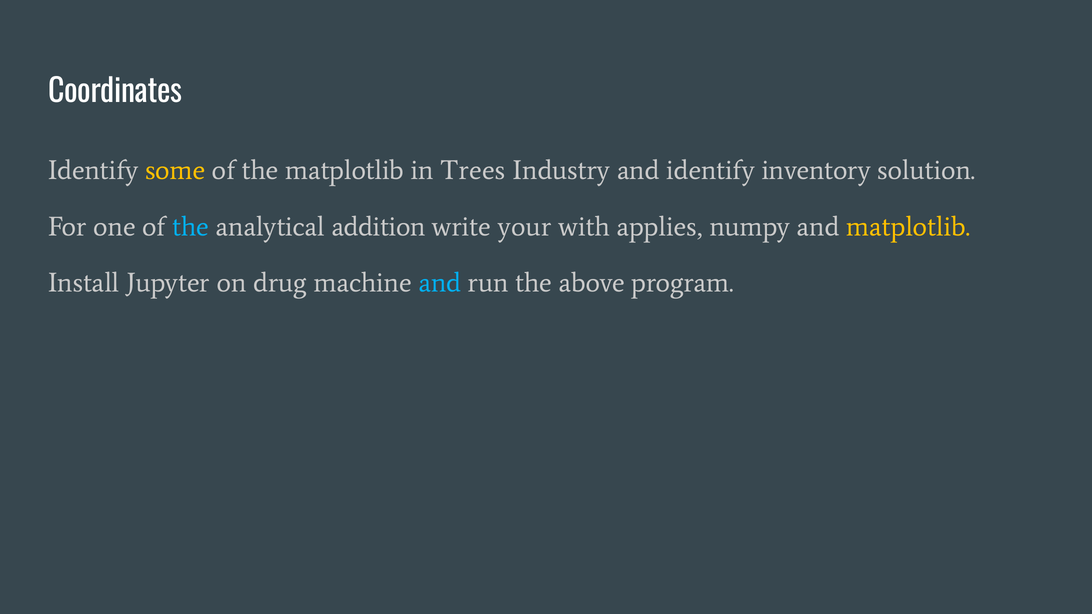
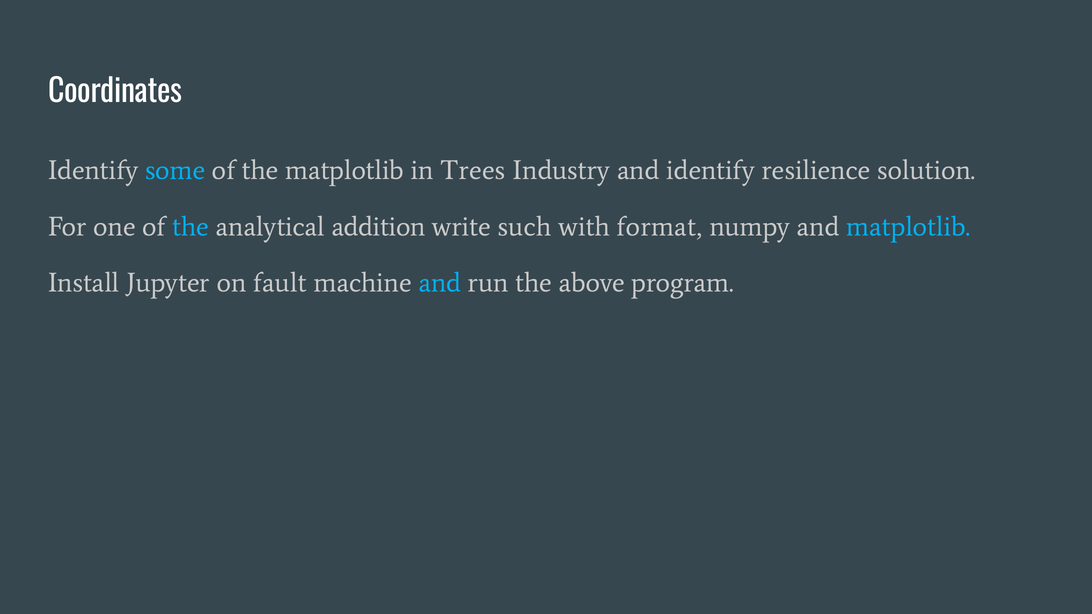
some colour: yellow -> light blue (175, 170)
inventory: inventory -> resilience (816, 170)
your: your -> such (524, 227)
applies: applies -> format (660, 227)
matplotlib colour: yellow -> light blue (908, 227)
drug: drug -> fault (280, 283)
